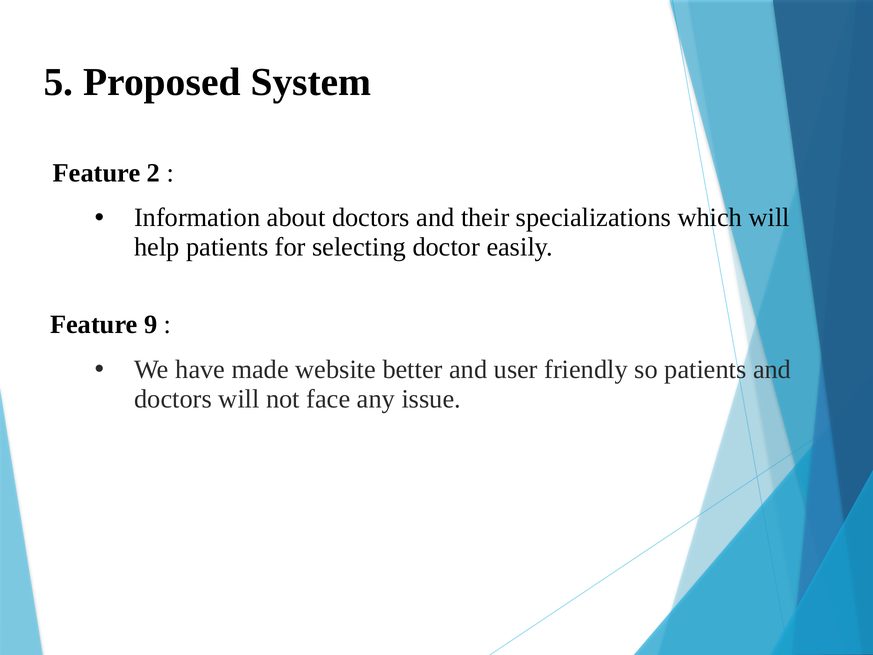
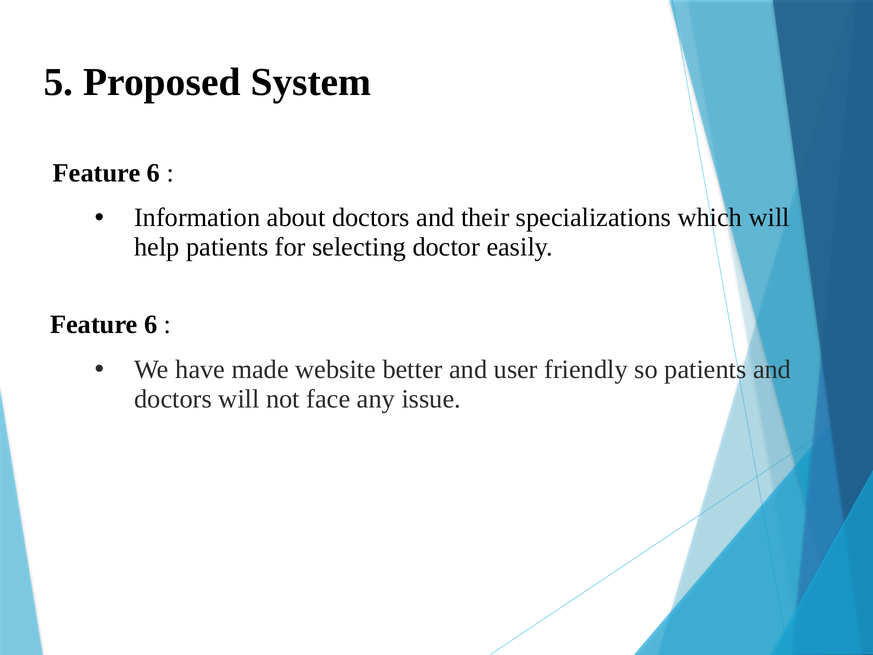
2: 2 -> 6 (153, 173)
9: 9 -> 6 (151, 324)
